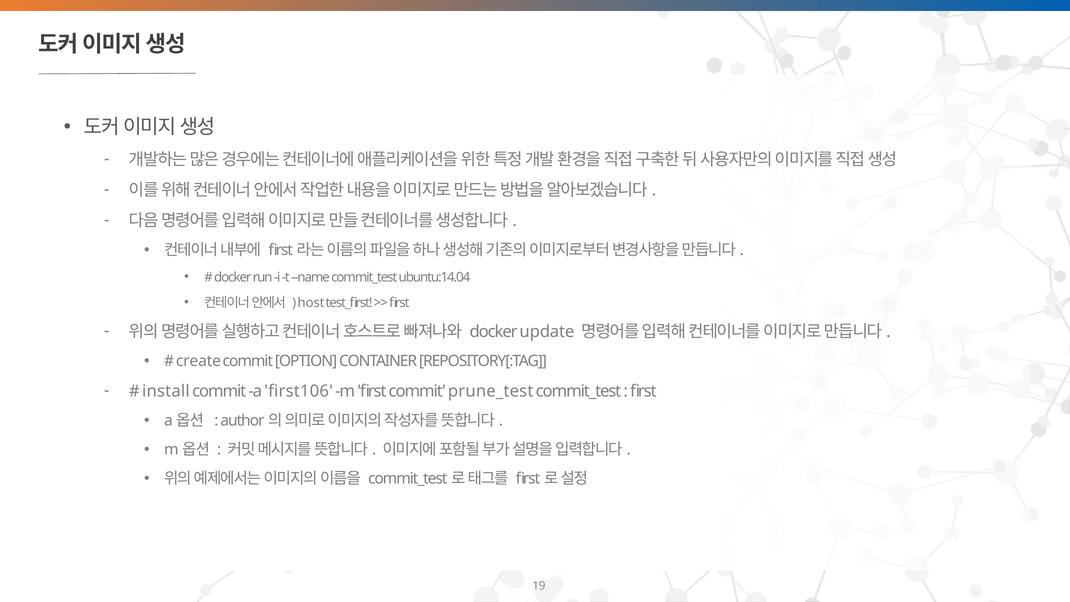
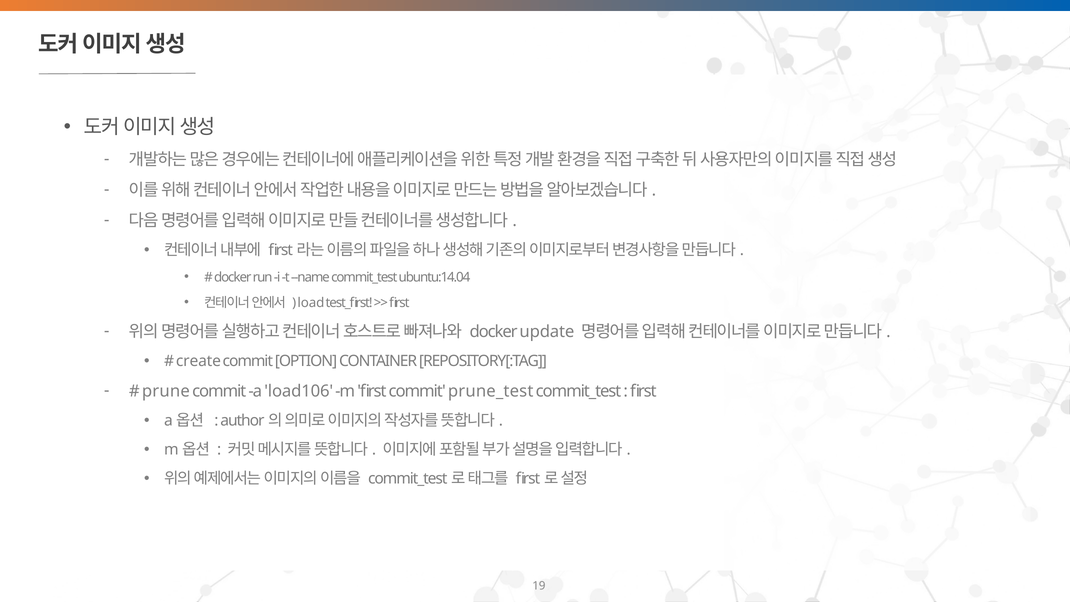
host: host -> load (311, 303)
install: install -> prune (166, 391)
first106: first106 -> load106 (299, 391)
